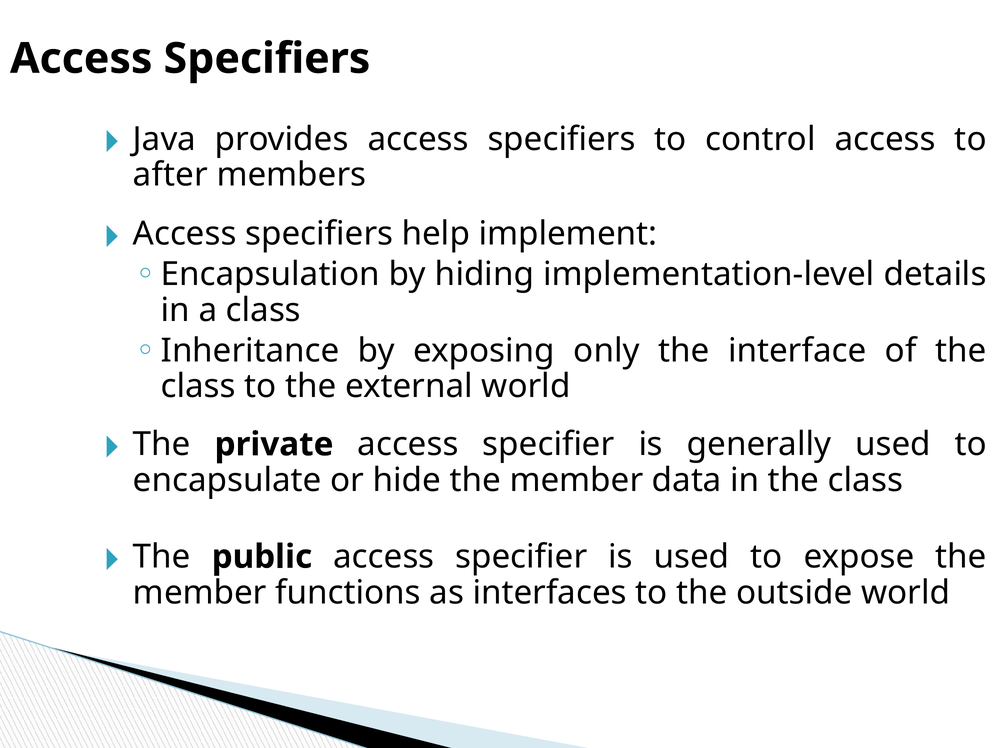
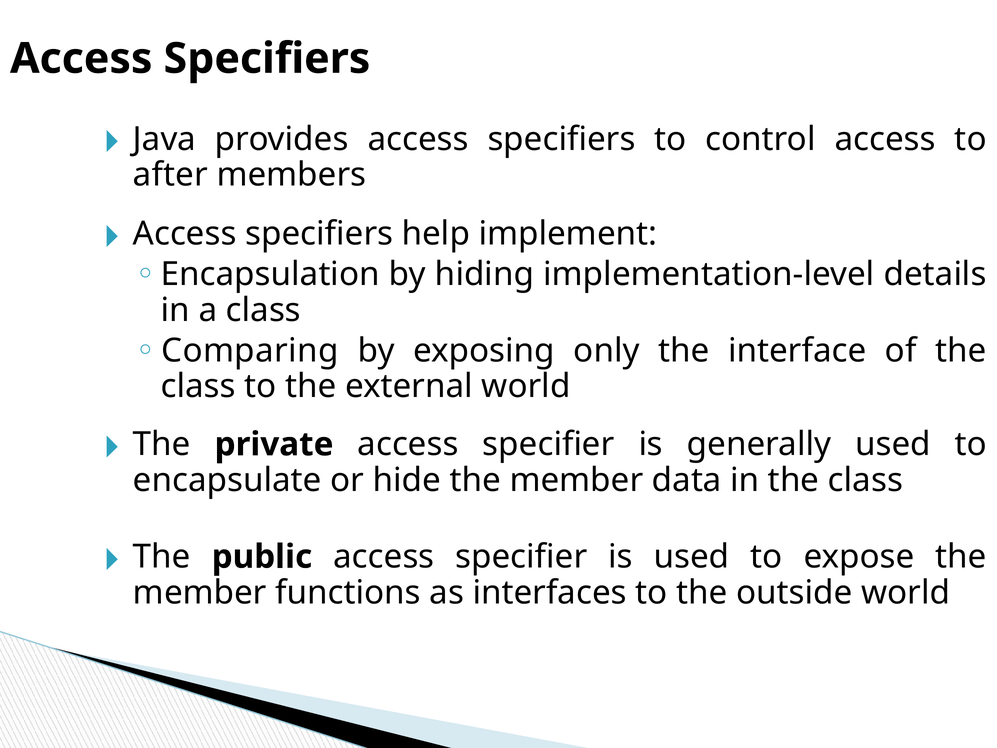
Inheritance: Inheritance -> Comparing (250, 350)
